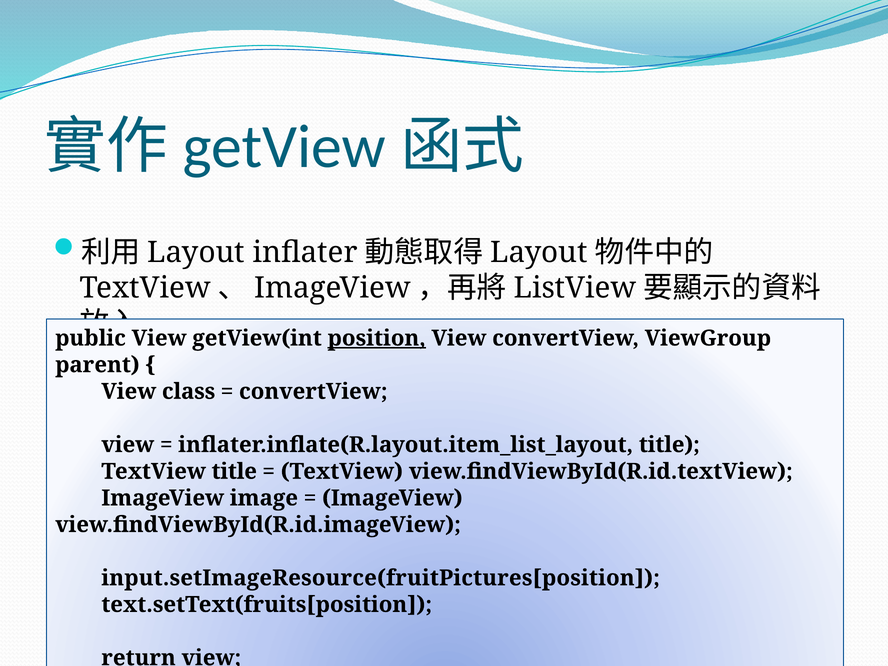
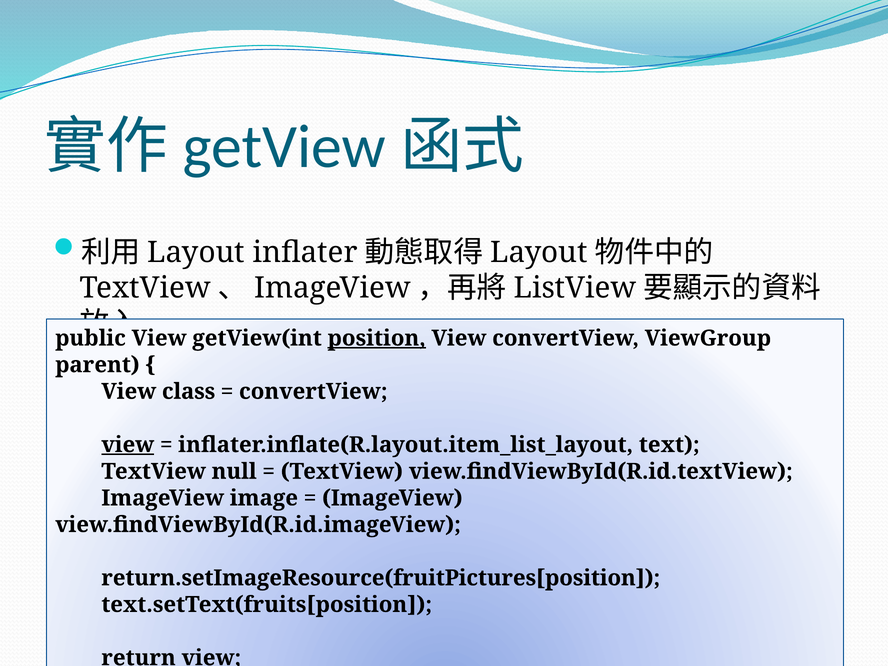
view underline: none -> present (128, 445)
inflater.inflate(R.layout.item_list_layout title: title -> text (669, 445)
TextView title: title -> null (234, 471)
input.setImageResource(fruitPictures[position: input.setImageResource(fruitPictures[position -> return.setImageResource(fruitPictures[position (381, 578)
